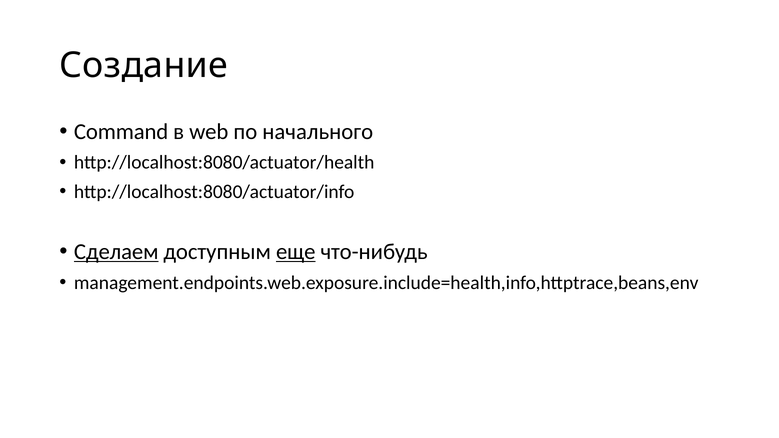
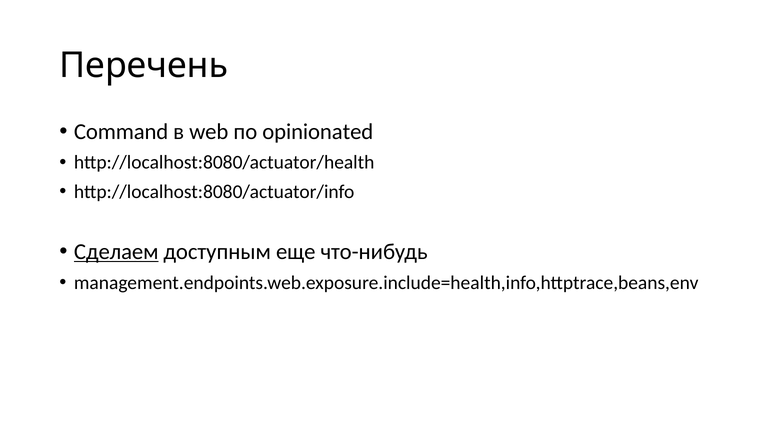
Создание: Создание -> Перечень (144, 65)
начального: начального -> opinionated (318, 132)
еще underline: present -> none (296, 252)
